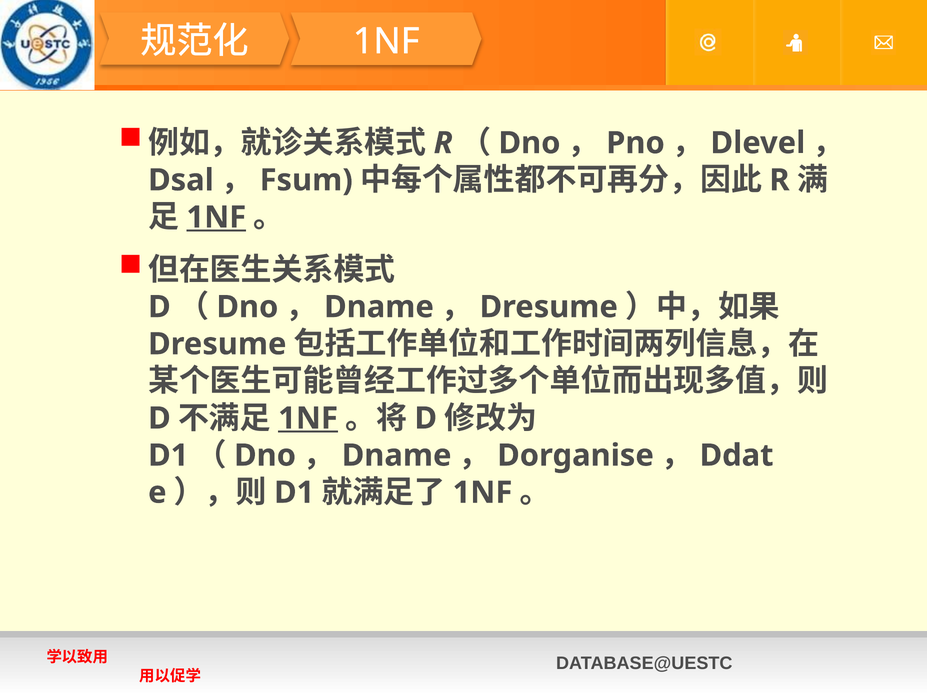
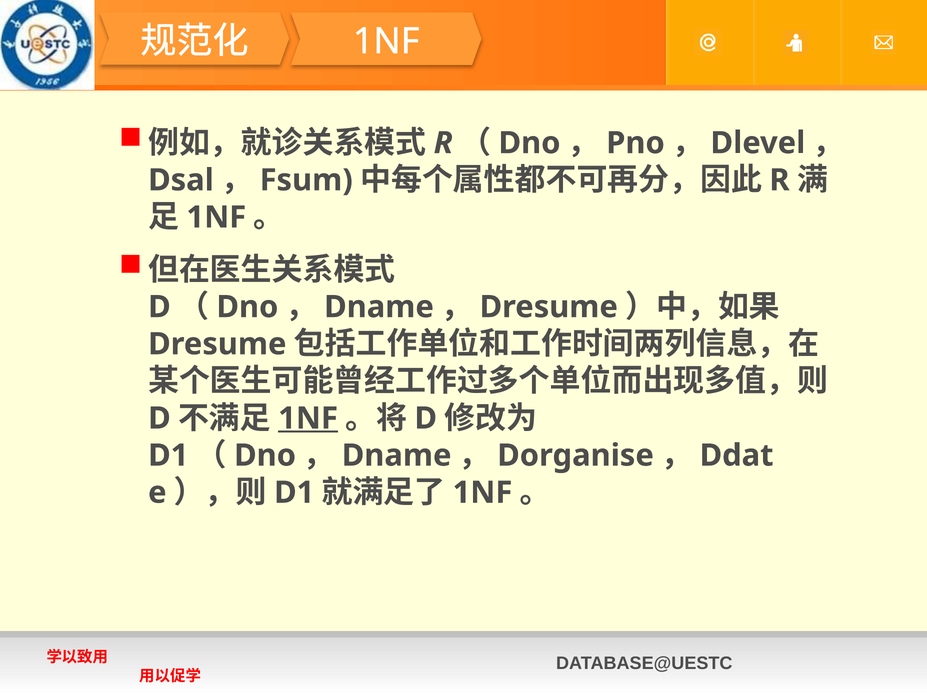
1NF underline: present -> none (216, 217)
